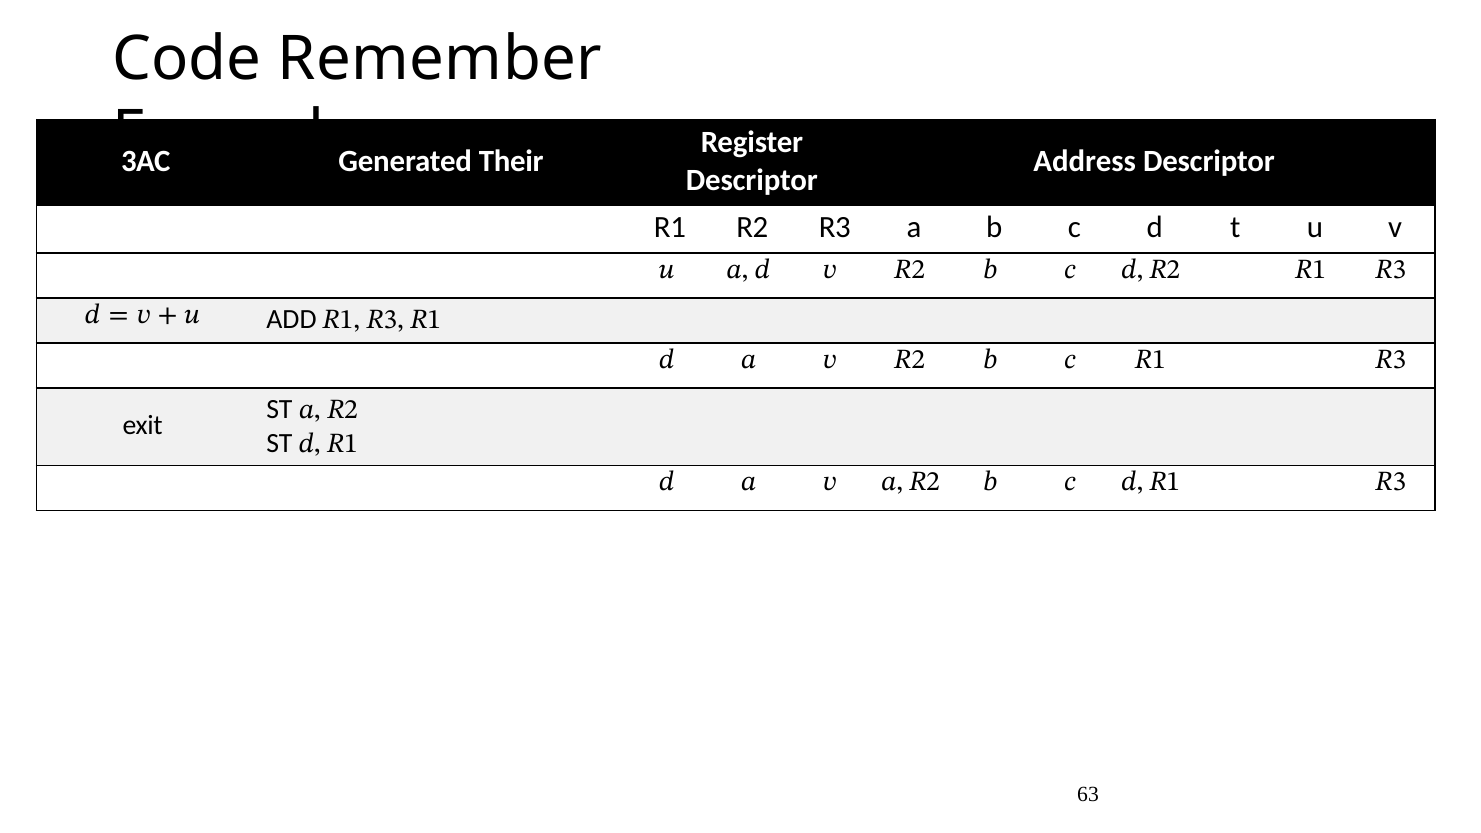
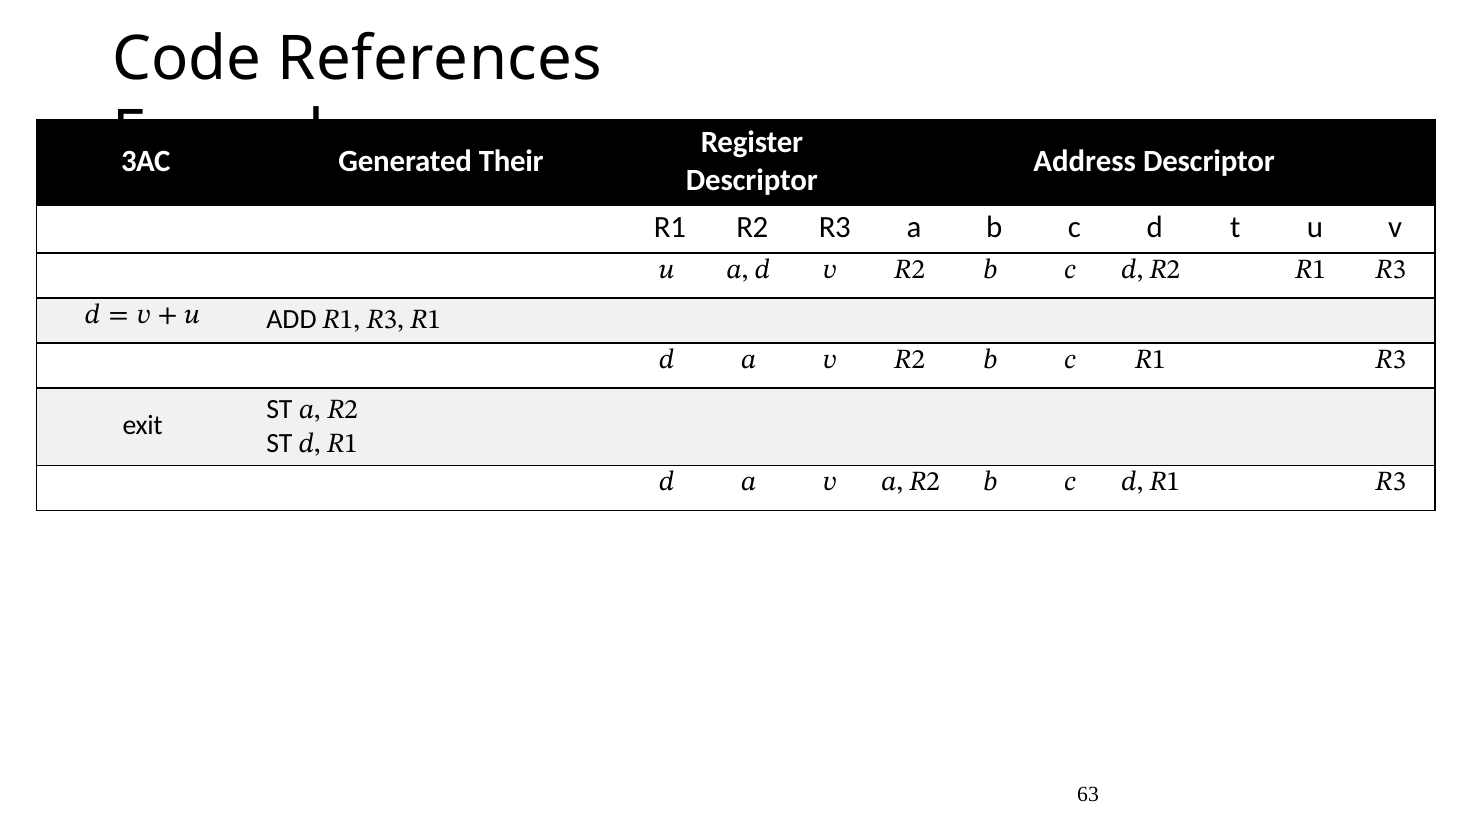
Remember: Remember -> References (440, 59)
